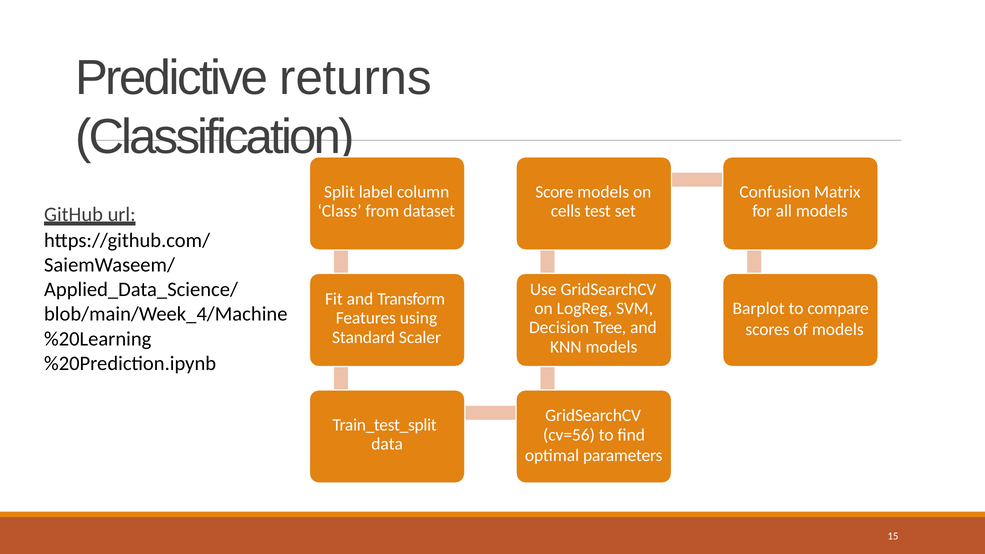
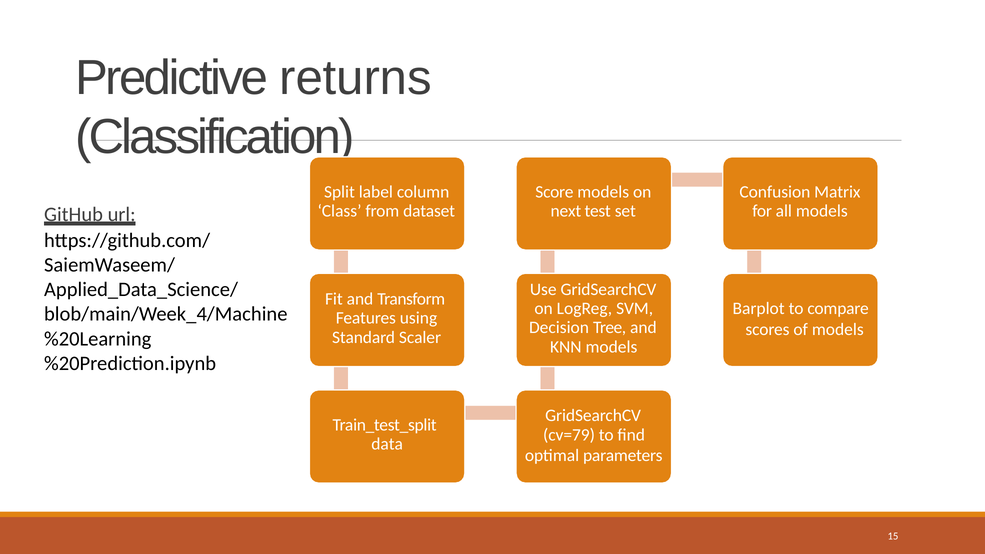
cells: cells -> next (566, 211)
cv=56: cv=56 -> cv=79 (569, 435)
